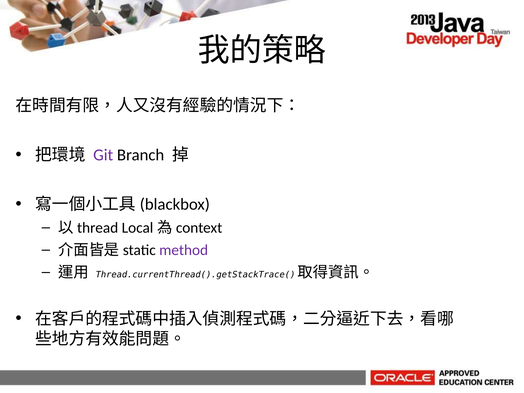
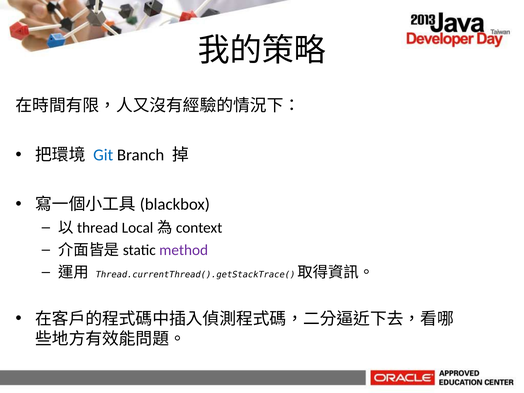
Git colour: purple -> blue (103, 155)
